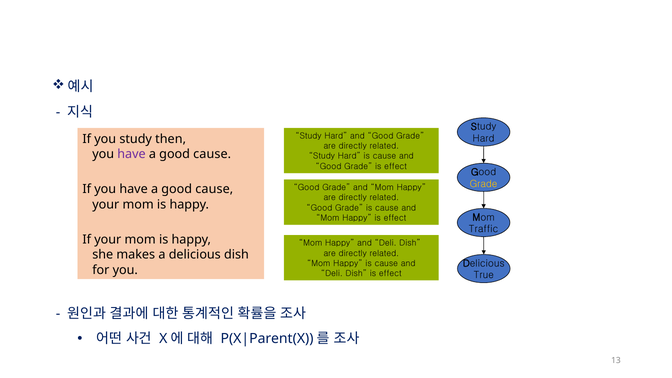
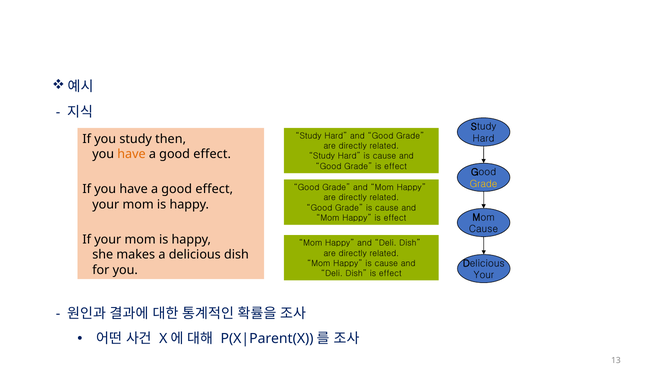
have colour: purple -> orange (131, 154)
cause: cause -> effect (212, 154)
cause: cause -> effect (214, 189)
Traffic: Traffic -> Cause (483, 229)
True: True -> Your (484, 275)
